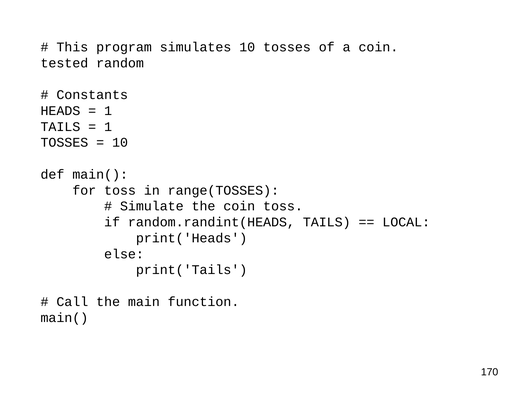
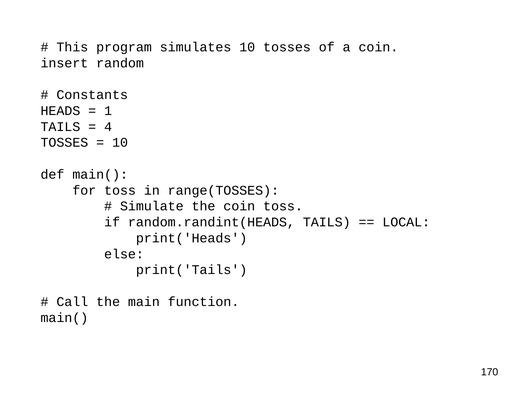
tested: tested -> insert (64, 63)
1: 1 -> 4 (108, 126)
